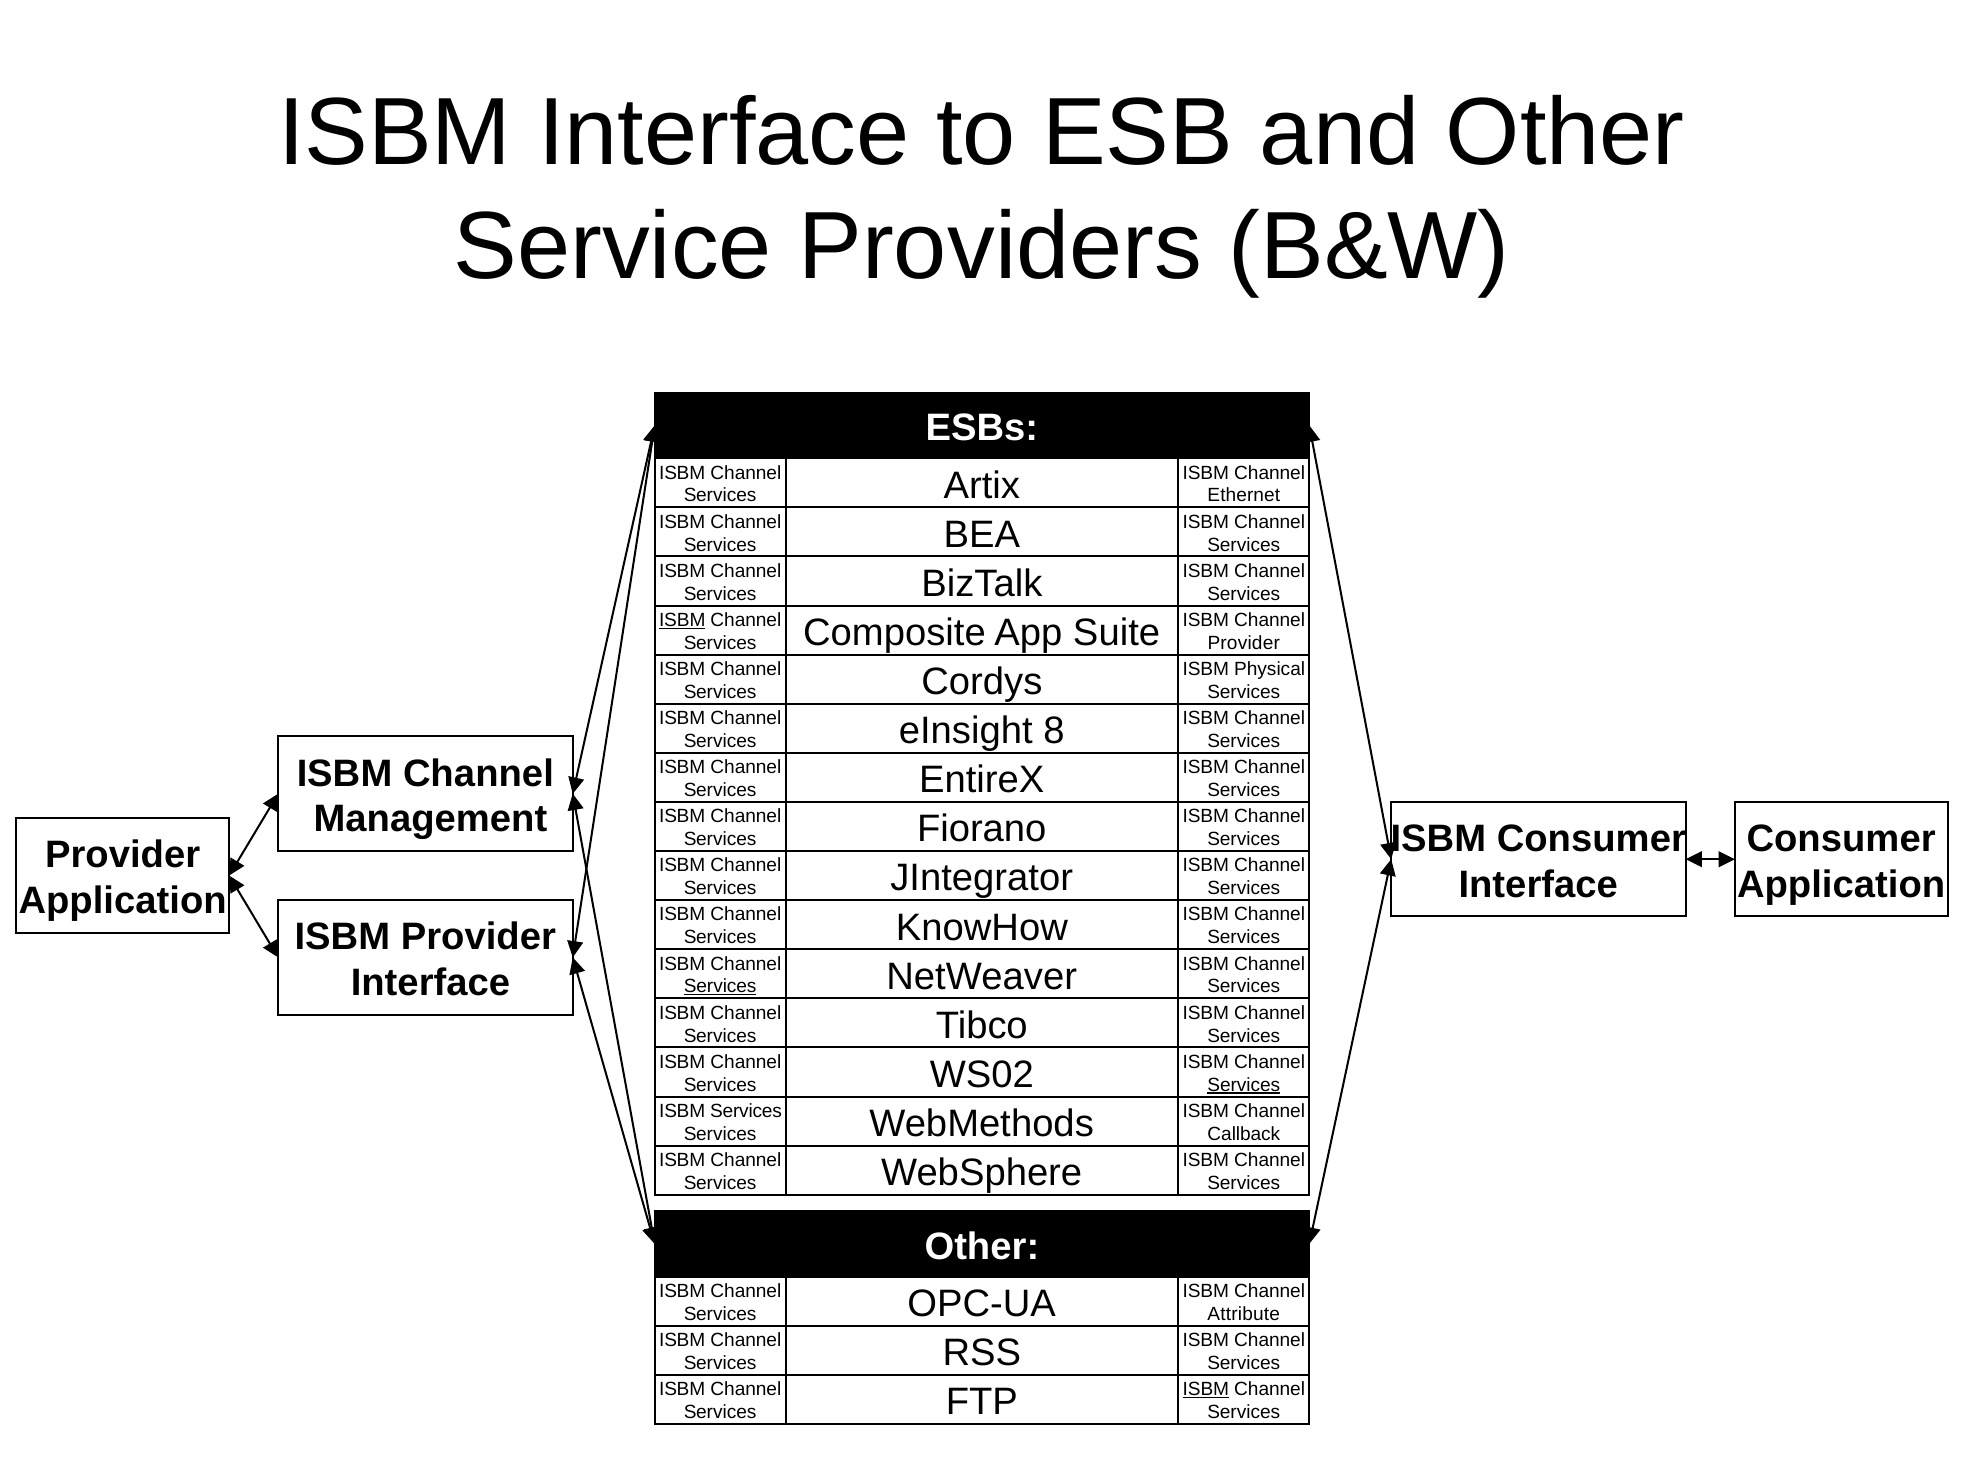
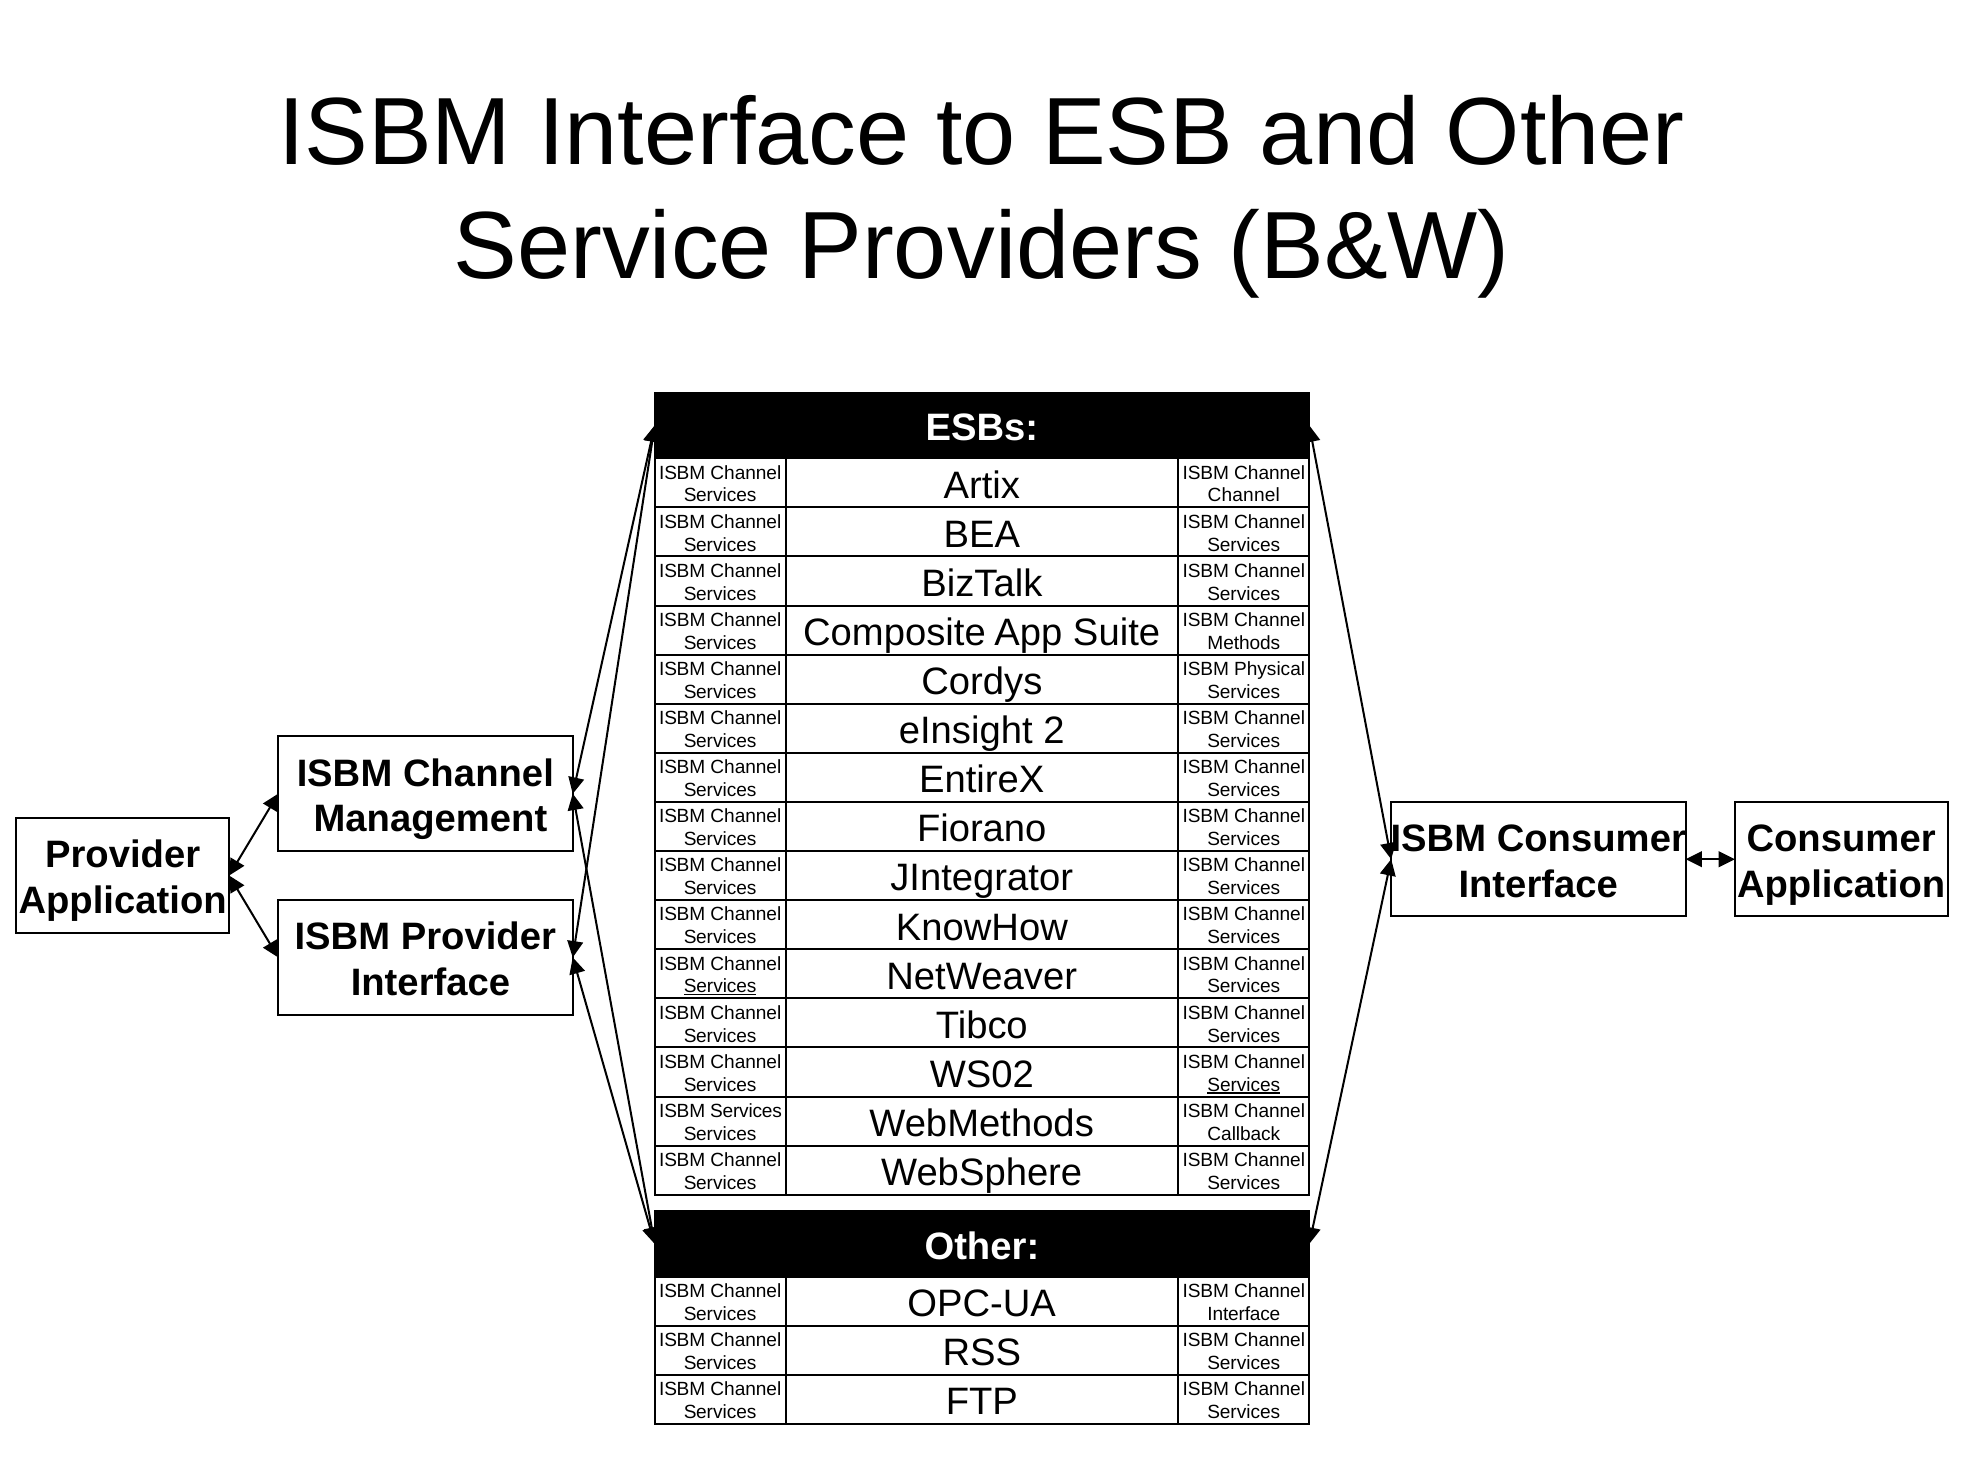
Ethernet: Ethernet -> Channel (1244, 496)
ISBM underline: present -> none (682, 620)
Provider: Provider -> Methods (1244, 643)
8: 8 -> 2 (1054, 731)
Attribute: Attribute -> Interface (1244, 1314)
ISBM underline: present -> none (1206, 1389)
